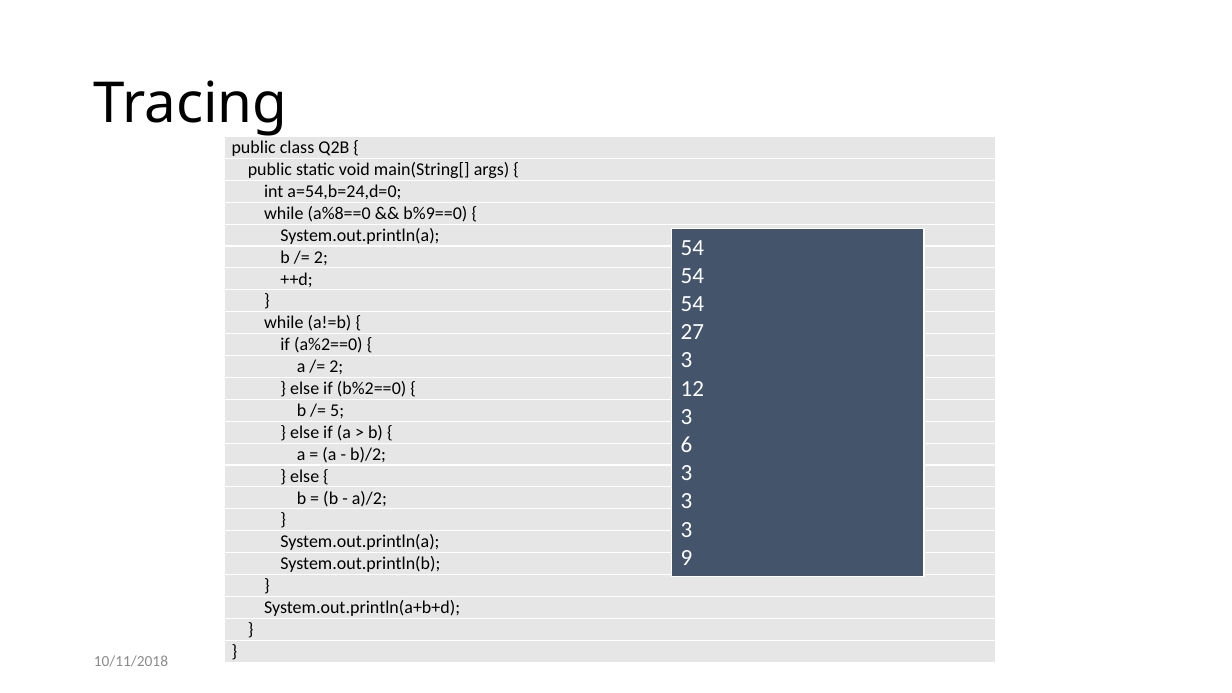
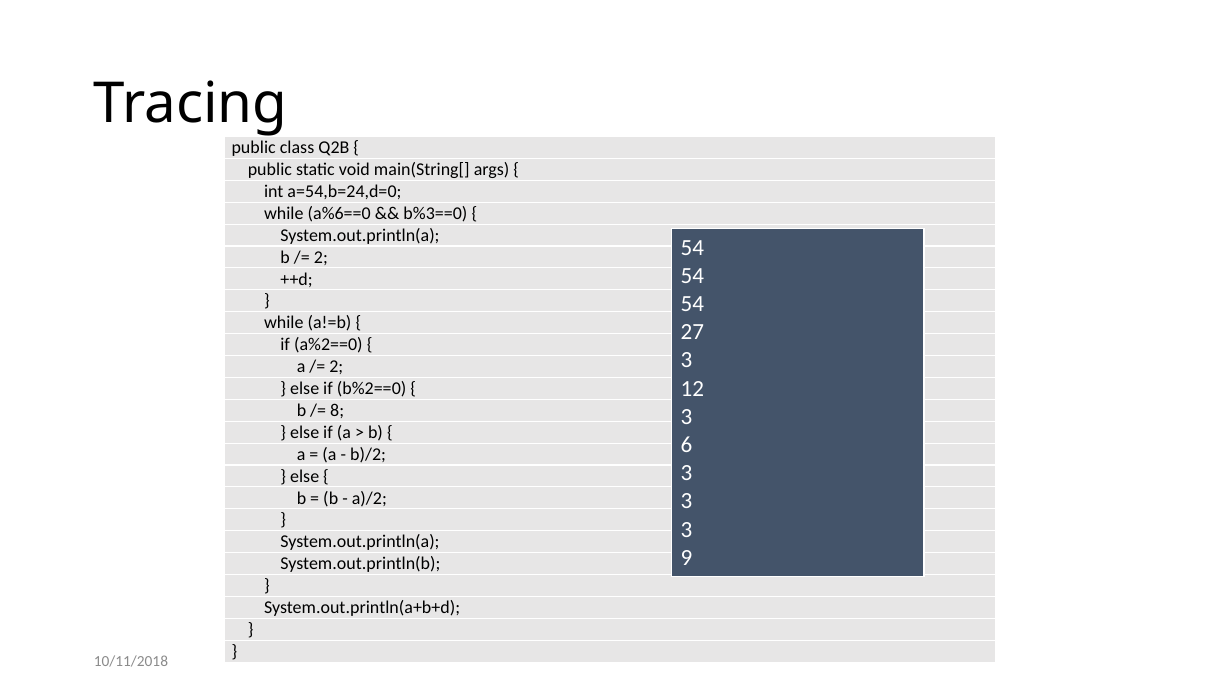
a%8==0: a%8==0 -> a%6==0 (339, 213)
b%9==0: b%9==0 -> b%3==0 (435, 213)
5: 5 -> 8 (337, 410)
